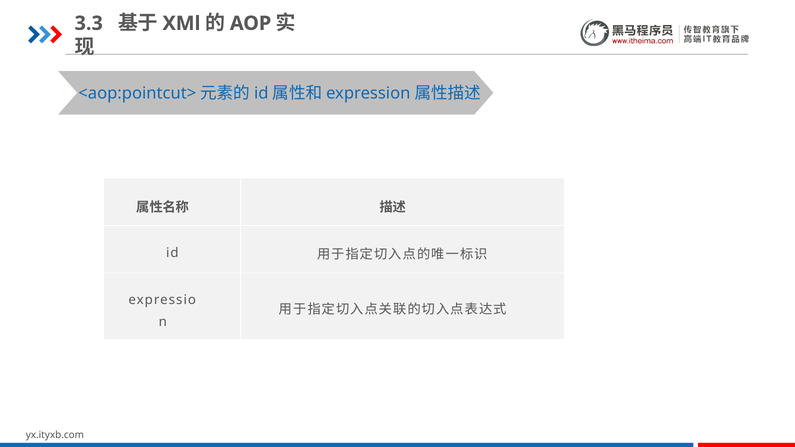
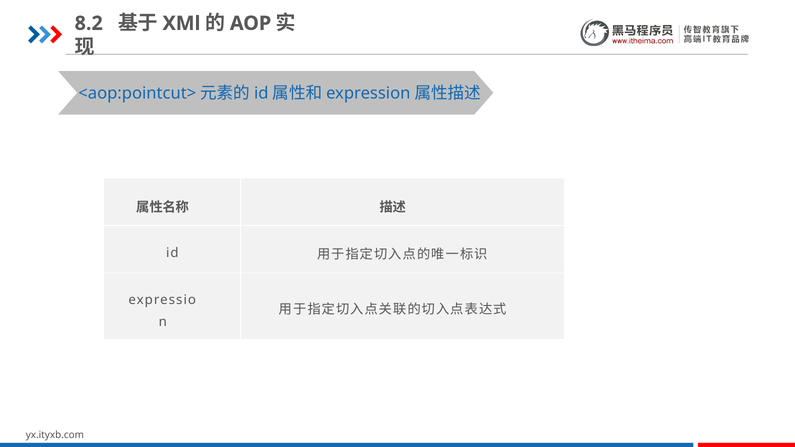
3.3: 3.3 -> 8.2 (89, 23)
